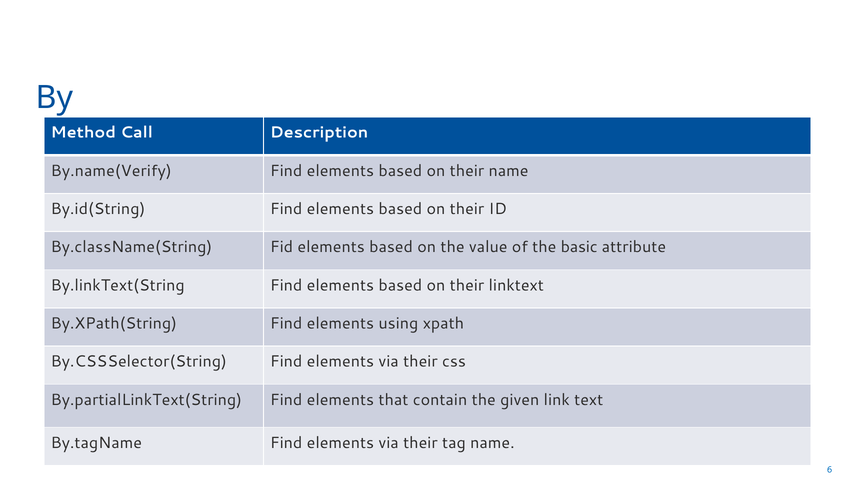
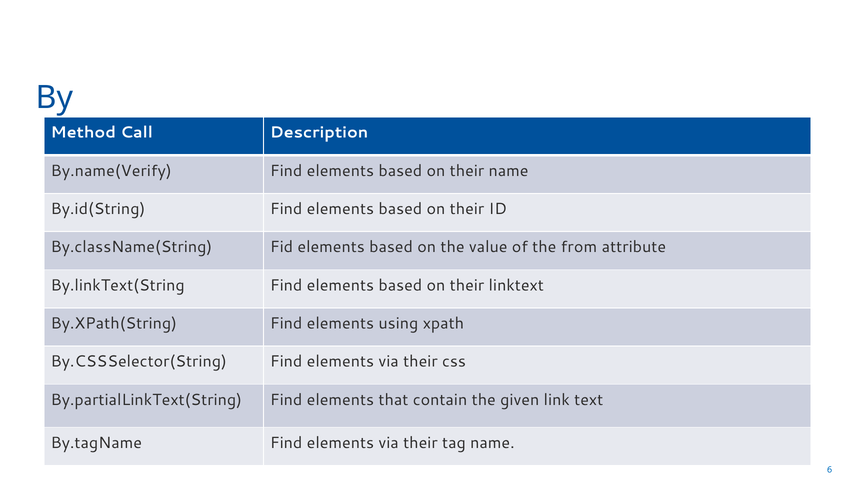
basic: basic -> from (579, 247)
